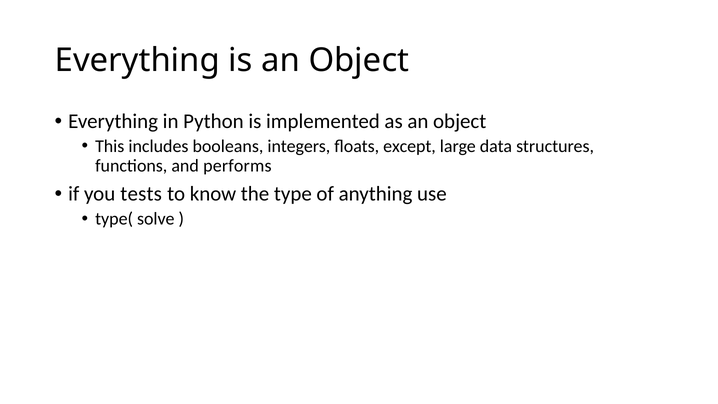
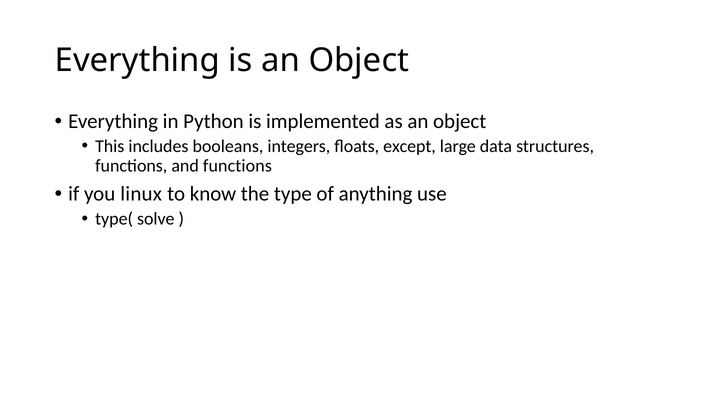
and performs: performs -> functions (237, 166)
tests: tests -> linux (141, 194)
